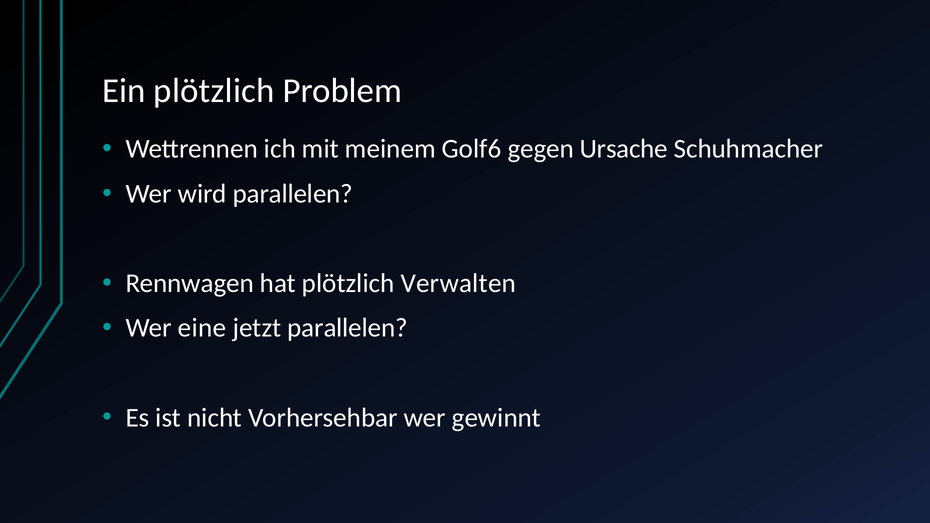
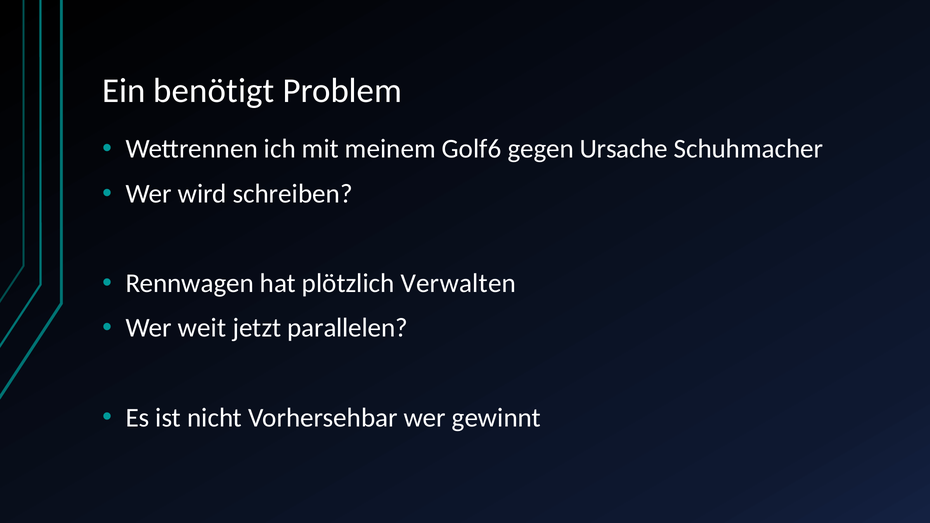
Ein plötzlich: plötzlich -> benötigt (214, 91)
wird parallelen: parallelen -> schreiben (293, 194)
eine: eine -> weit (202, 328)
